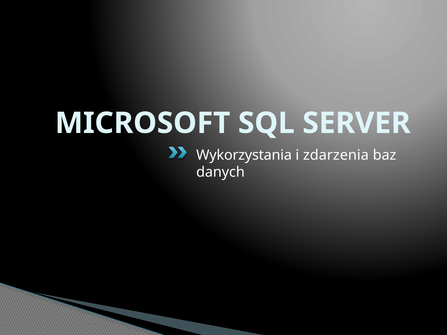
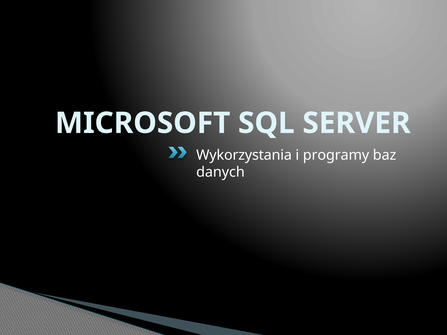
zdarzenia: zdarzenia -> programy (336, 155)
